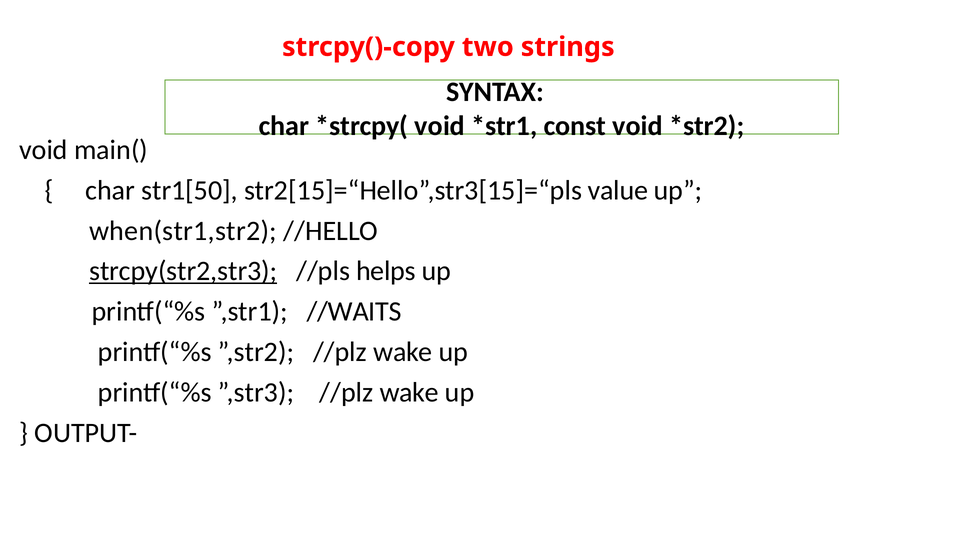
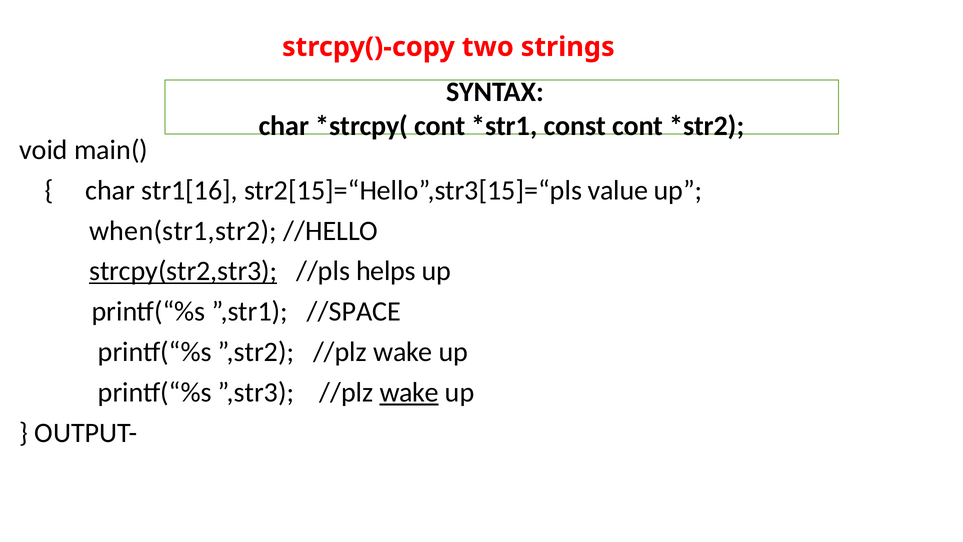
void: void -> cont (440, 126)
const void: void -> cont (638, 126)
str1[50: str1[50 -> str1[16 (190, 190)
//WAITS: //WAITS -> //SPACE (354, 311)
wake underline: none -> present (409, 392)
